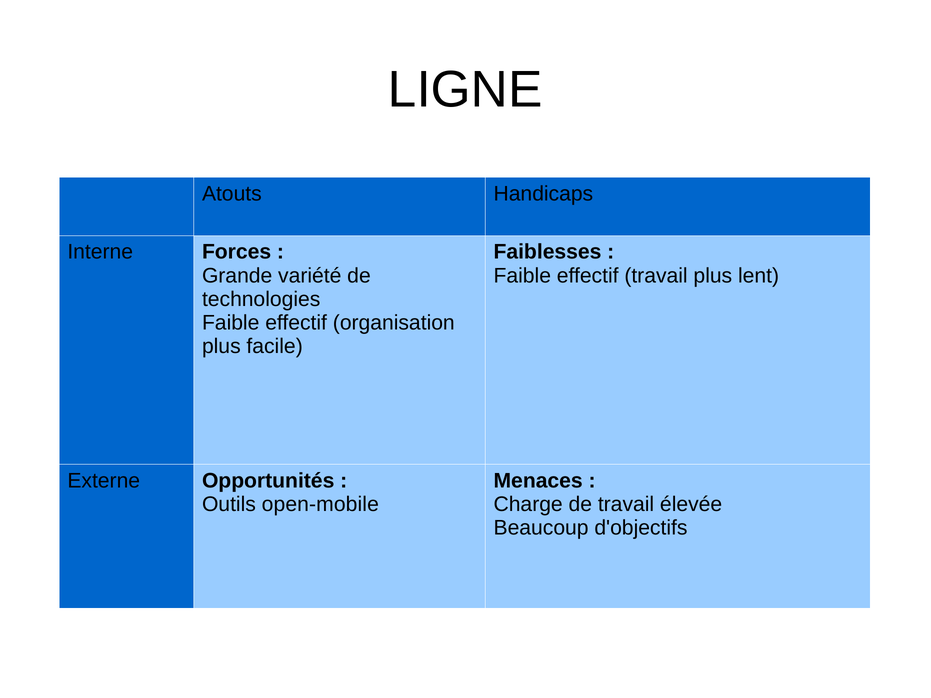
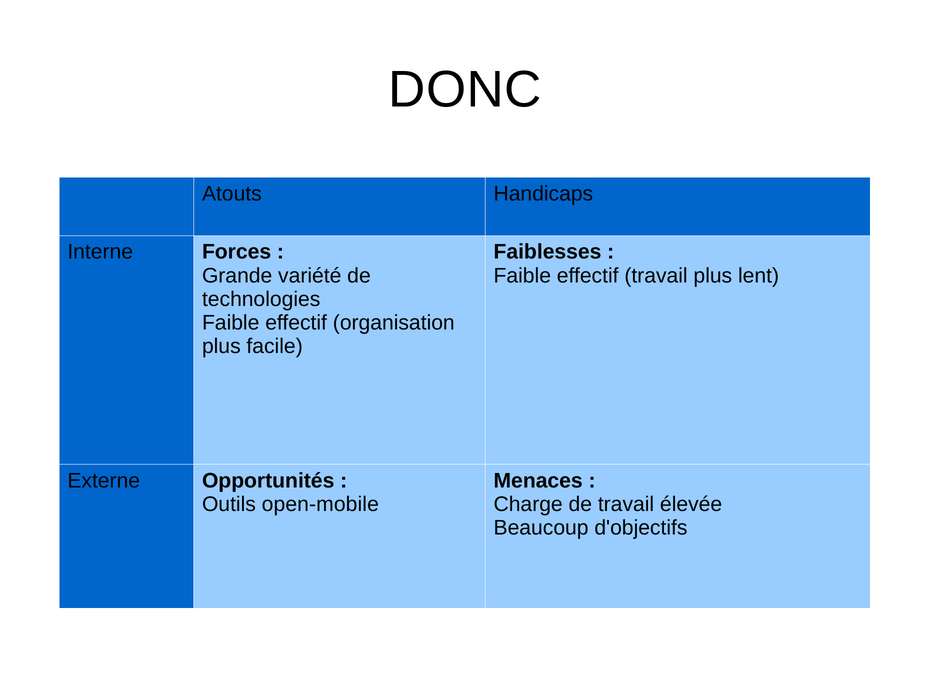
LIGNE: LIGNE -> DONC (465, 90)
